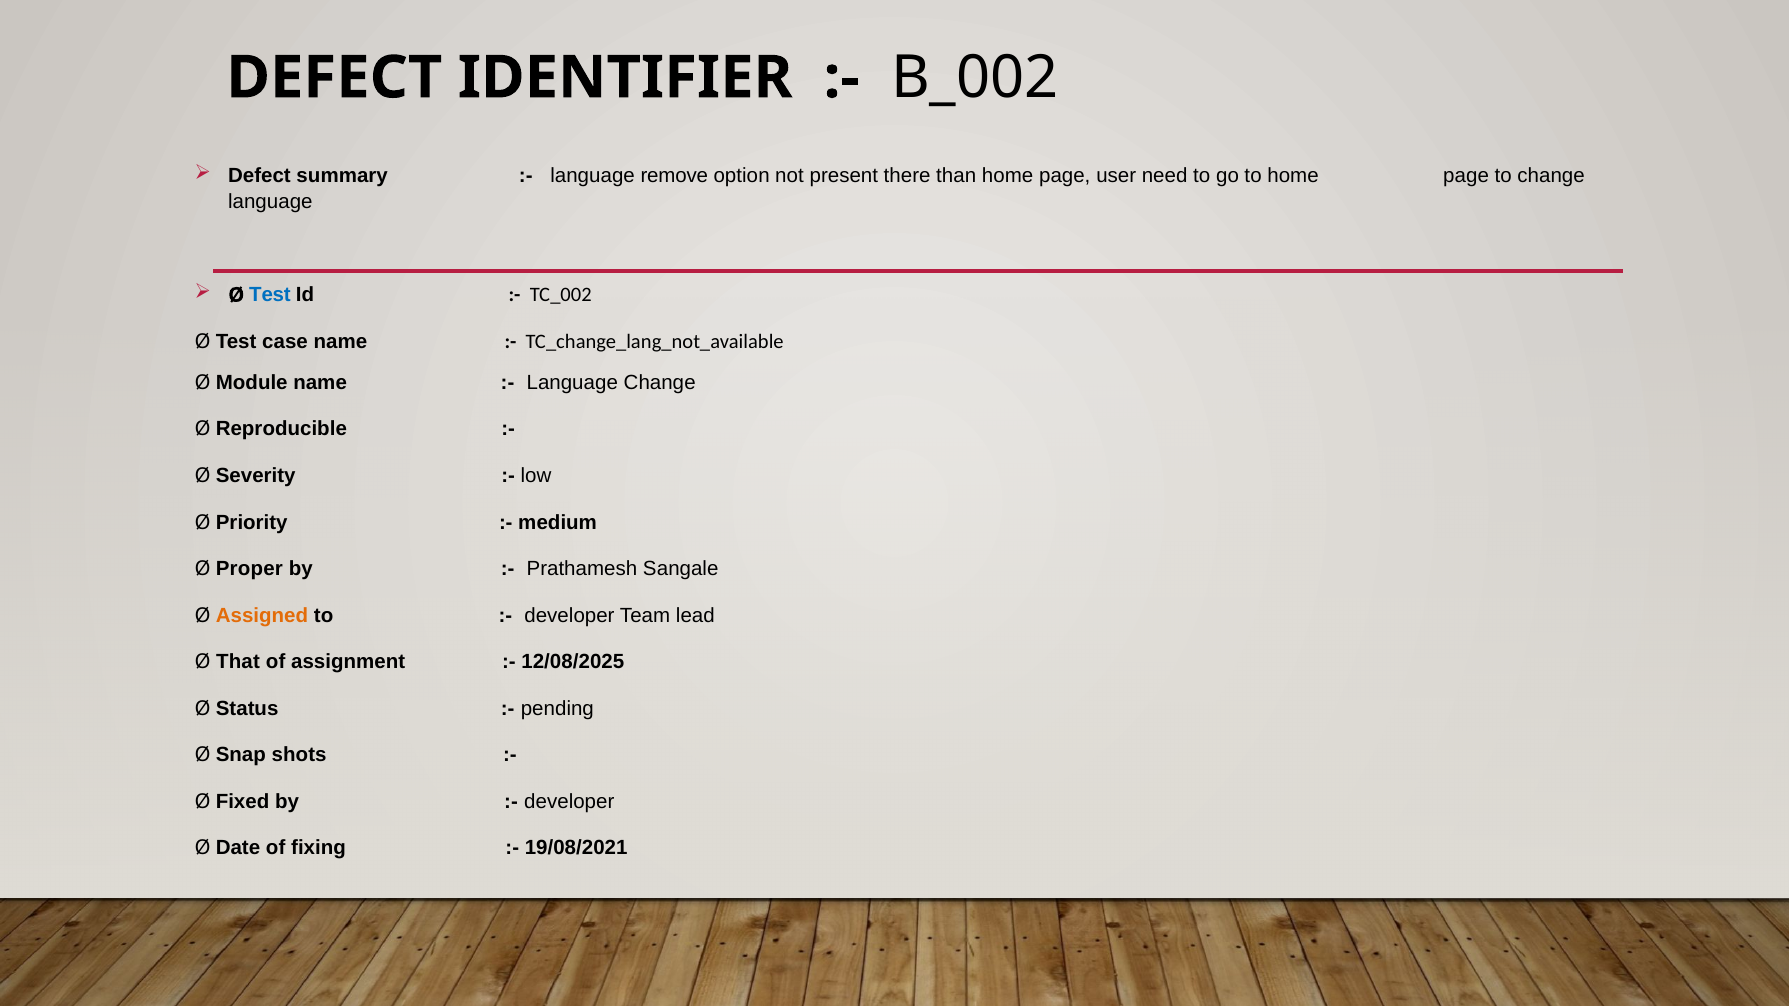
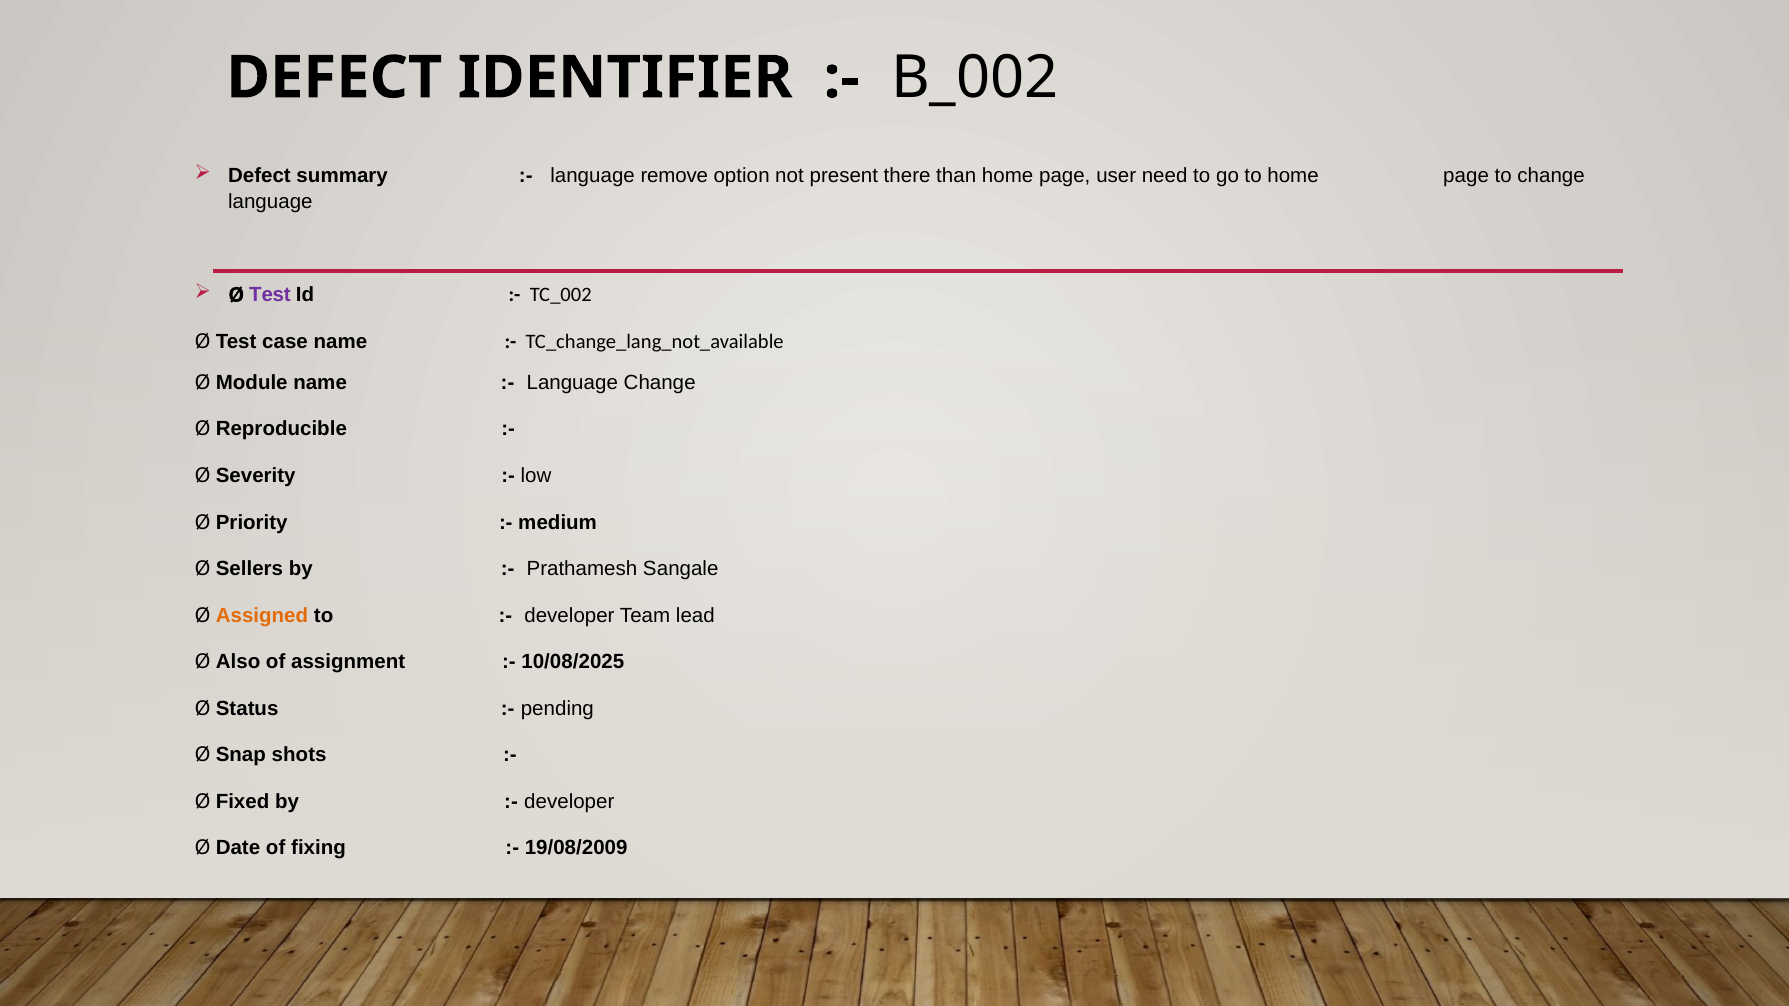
Test colour: blue -> purple (270, 295)
Proper: Proper -> Sellers (249, 569)
That: That -> Also (238, 662)
12/08/2025: 12/08/2025 -> 10/08/2025 (573, 662)
19/08/2021: 19/08/2021 -> 19/08/2009 (576, 848)
